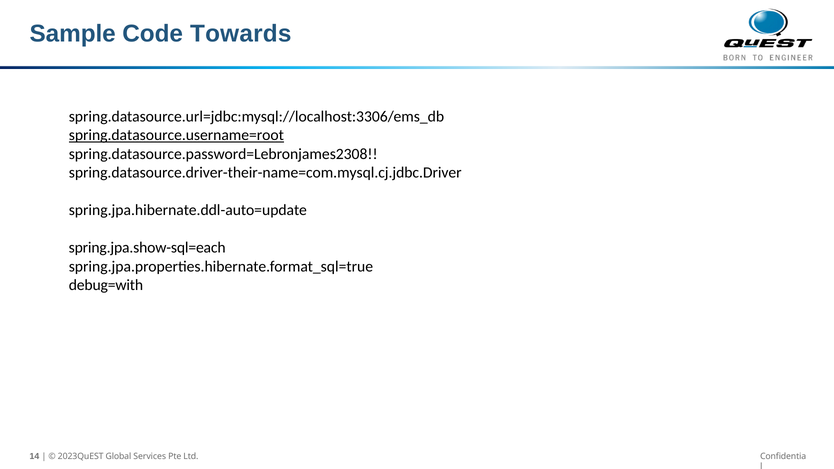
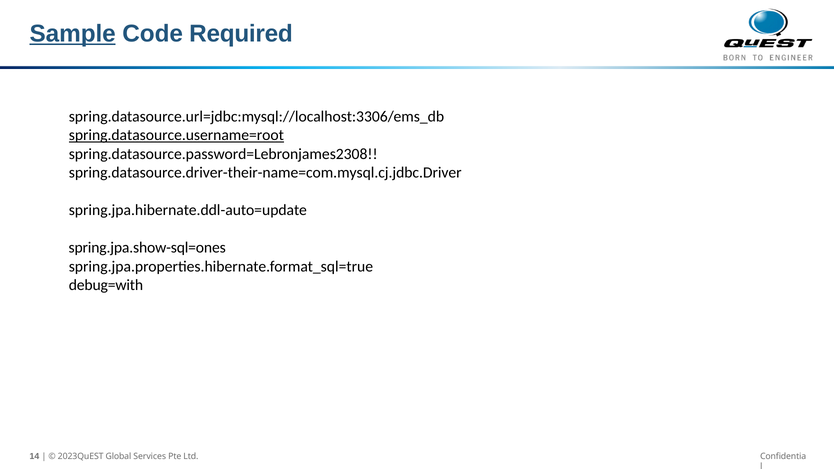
Sample underline: none -> present (73, 34)
Towards: Towards -> Required (241, 34)
spring.jpa.show-sql=each: spring.jpa.show-sql=each -> spring.jpa.show-sql=ones (147, 248)
